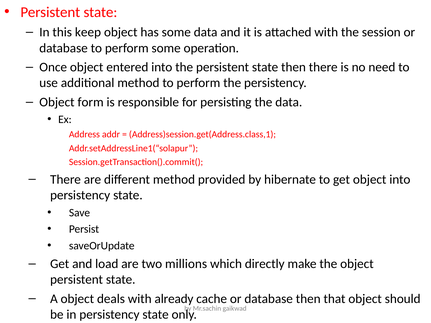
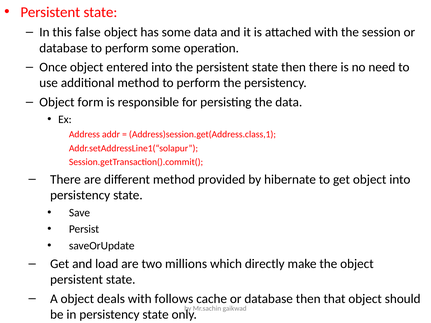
keep: keep -> false (88, 32)
already: already -> follows (174, 299)
